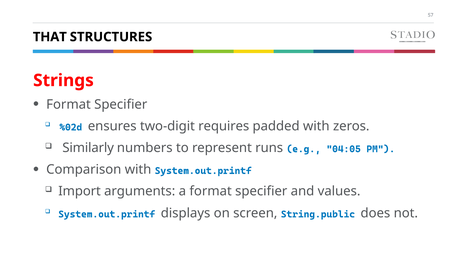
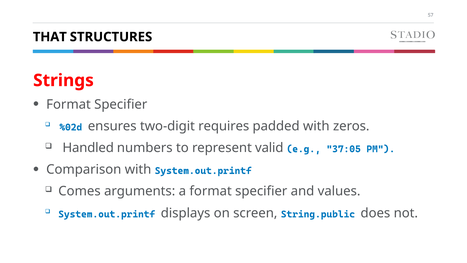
Similarly: Similarly -> Handled (88, 148)
runs: runs -> valid (269, 148)
04:05: 04:05 -> 37:05 (344, 149)
Import: Import -> Comes (79, 191)
